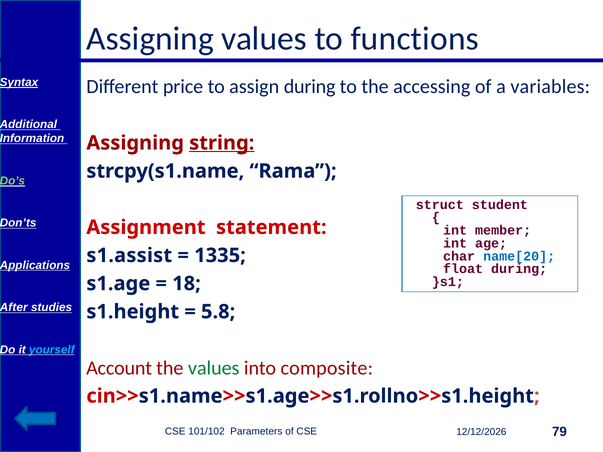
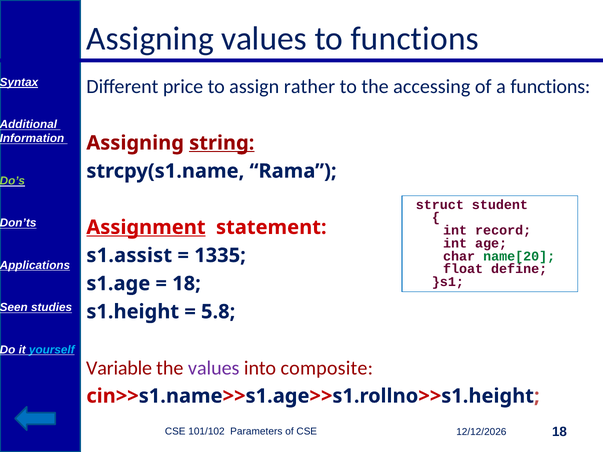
assign during: during -> rather (309, 87)
a variables: variables -> functions (550, 87)
Assignment underline: none -> present (146, 227)
member: member -> record (503, 231)
name[20 colour: blue -> green (519, 256)
float during: during -> define (519, 269)
After: After -> Seen (14, 308)
Account: Account -> Variable (119, 368)
values colour: green -> purple (214, 368)
CSE 79: 79 -> 18 (559, 432)
